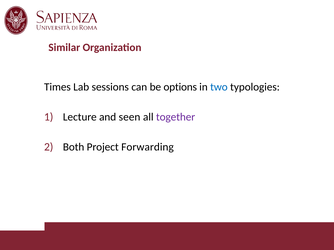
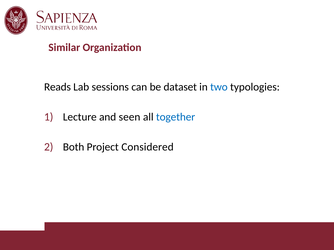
Times: Times -> Reads (57, 87)
options: options -> dataset (180, 87)
together colour: purple -> blue (176, 117)
Forwarding: Forwarding -> Considered (148, 147)
